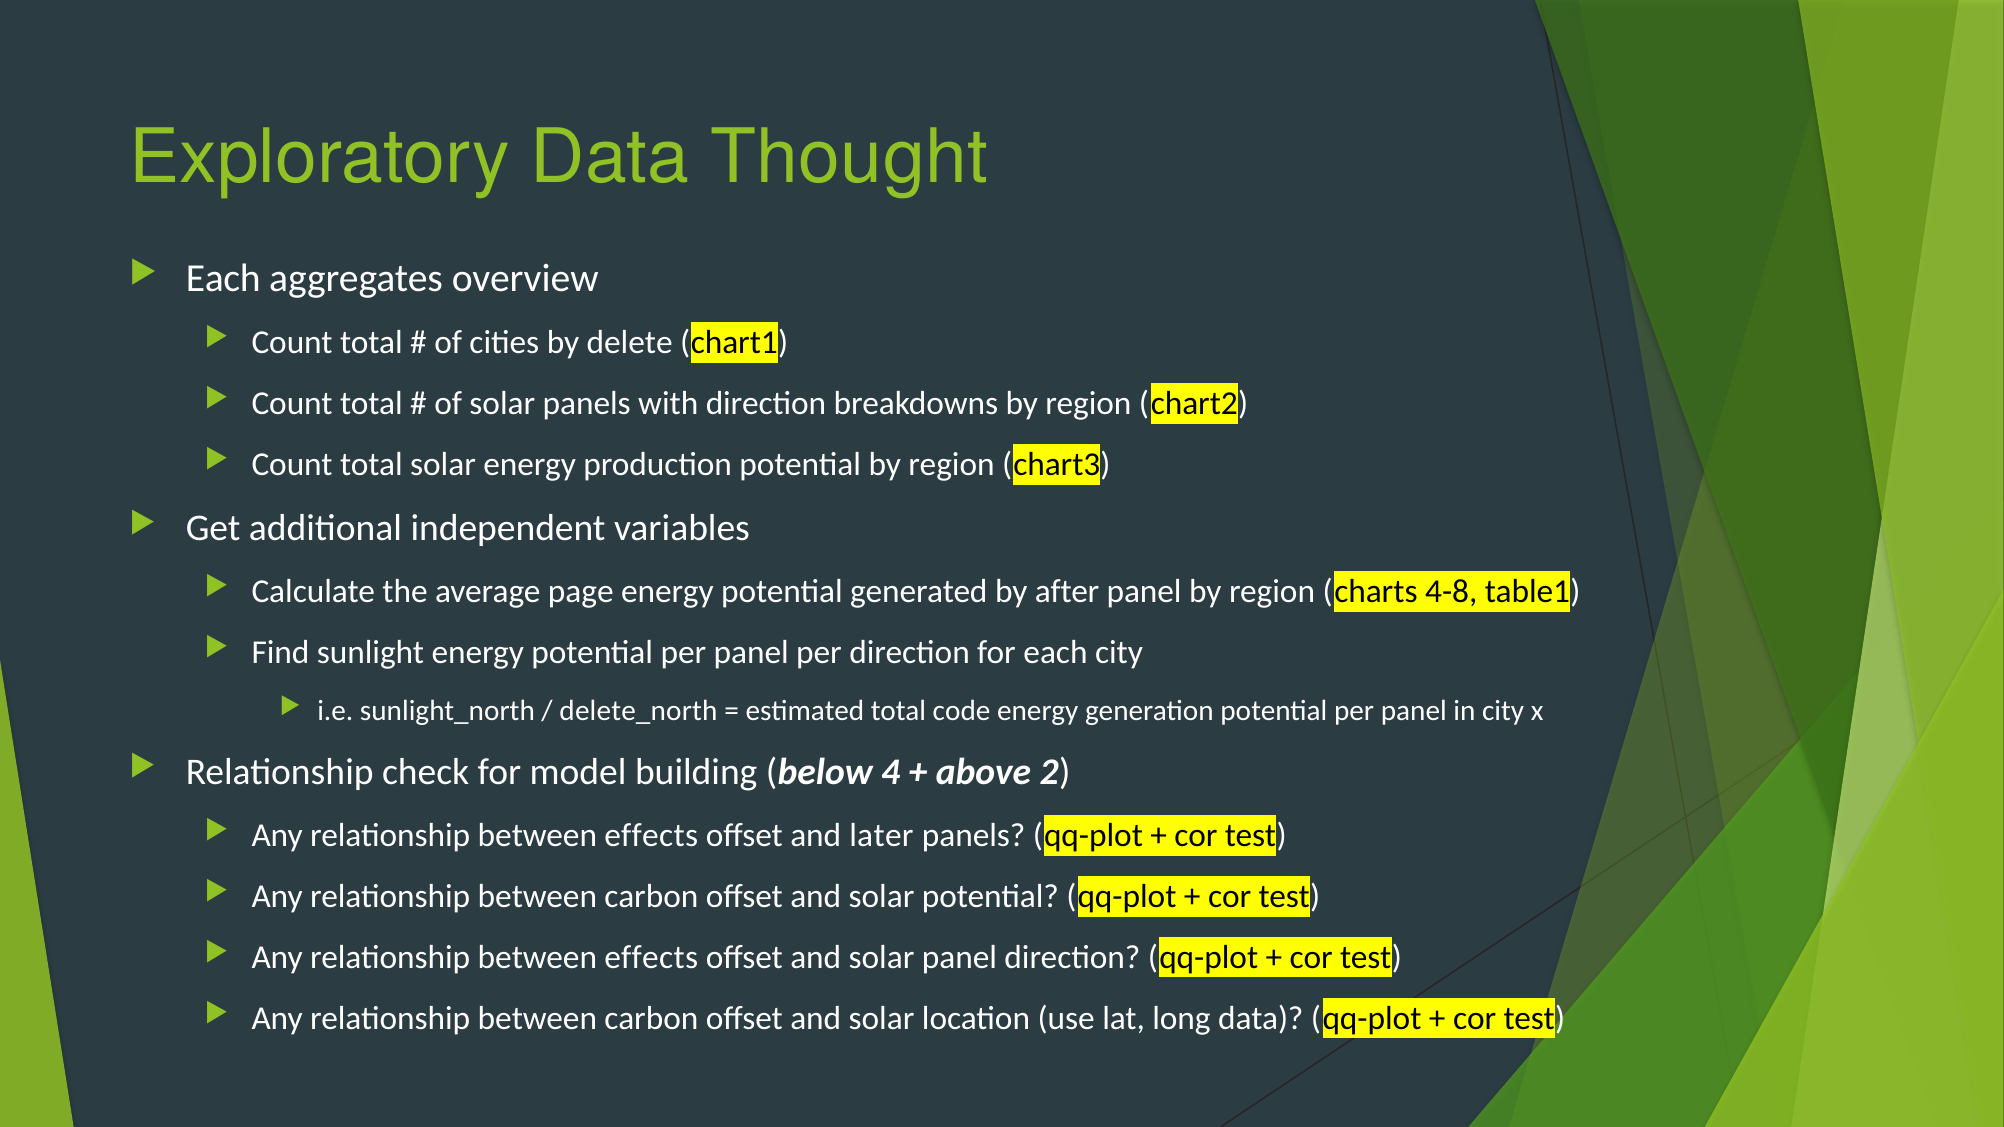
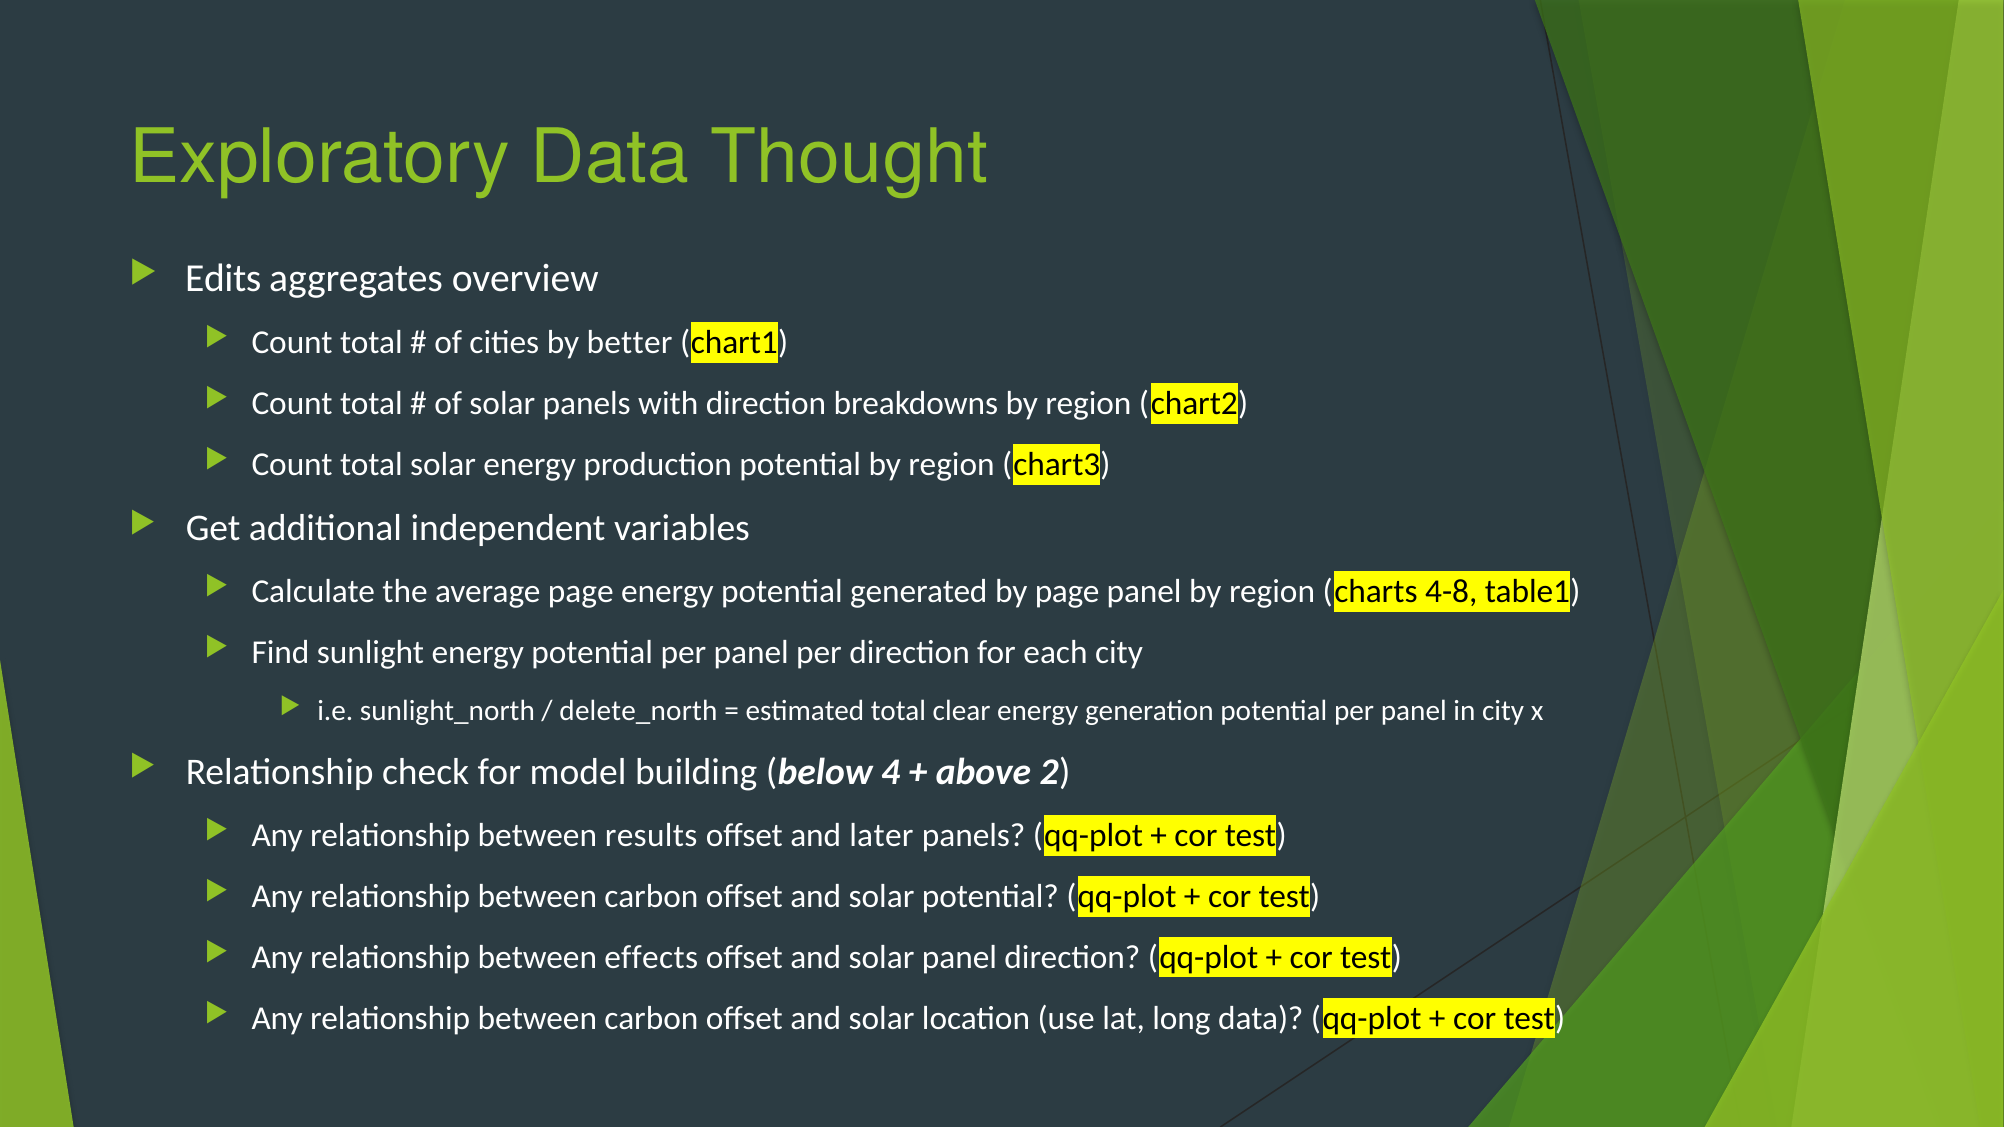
Each: Each -> Edits (223, 279)
delete: delete -> better (630, 343)
by after: after -> page (1067, 592)
code: code -> clear (962, 711)
effects: effects -> results (651, 836)
